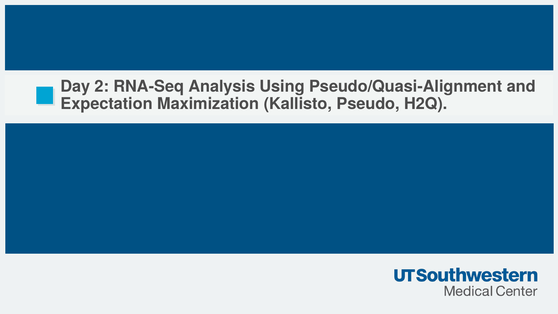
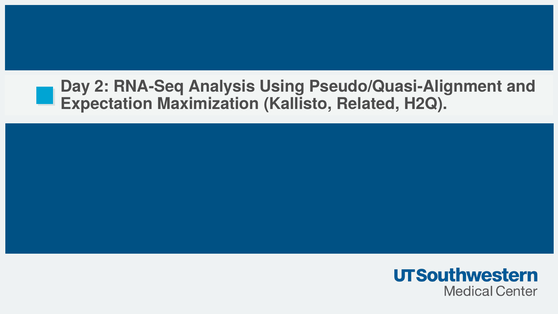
Pseudo: Pseudo -> Related (368, 104)
